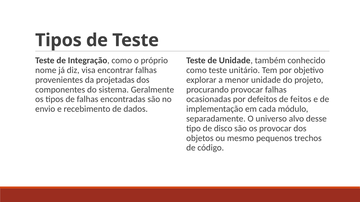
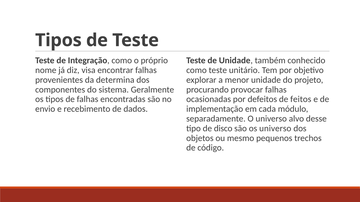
projetadas: projetadas -> determina (115, 80)
os provocar: provocar -> universo (275, 129)
